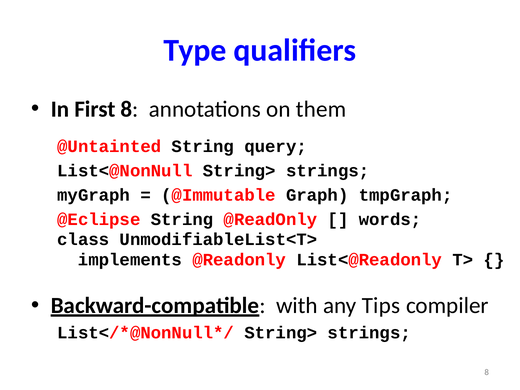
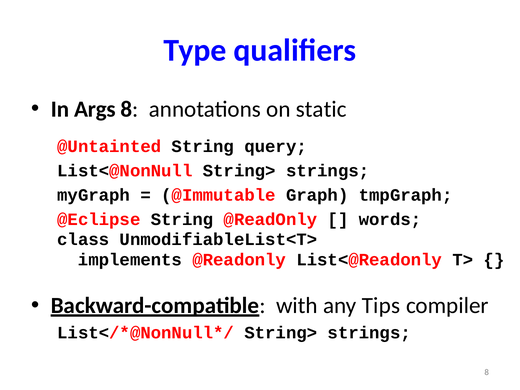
First: First -> Args (95, 109)
them: them -> static (321, 109)
